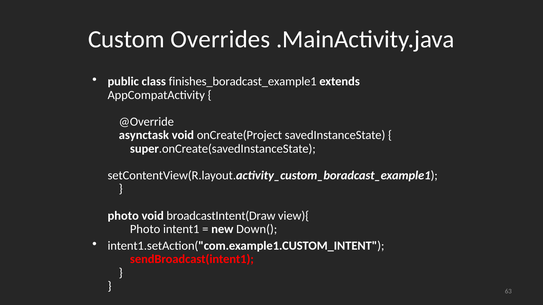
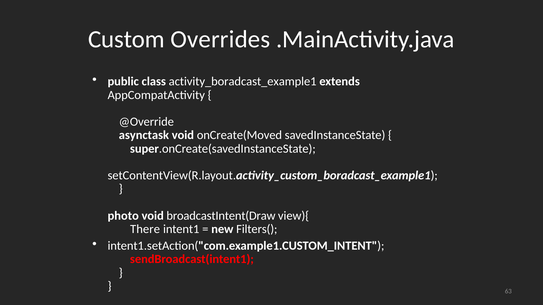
finishes_boradcast_example1: finishes_boradcast_example1 -> activity_boradcast_example1 (243, 82)
onCreate(Project: onCreate(Project -> onCreate(Moved (239, 135)
Photo: Photo -> There (145, 229)
Down(: Down( -> Filters( (257, 229)
